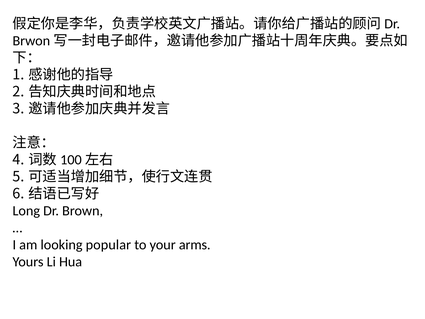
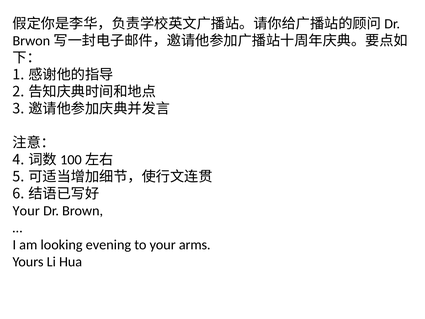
Long: Long -> Your (26, 211)
popular: popular -> evening (108, 245)
